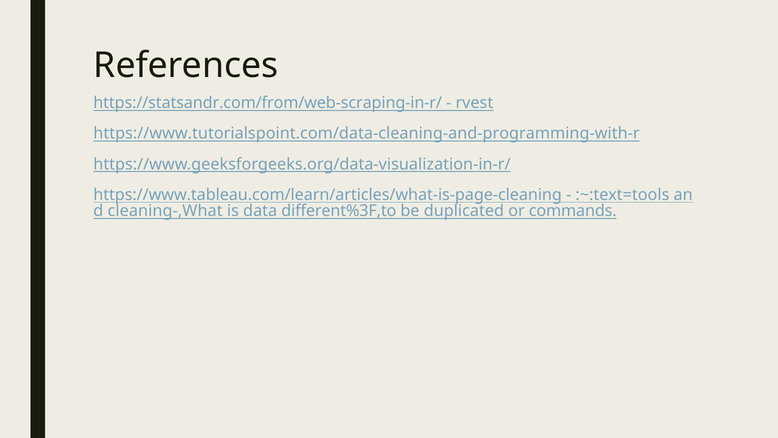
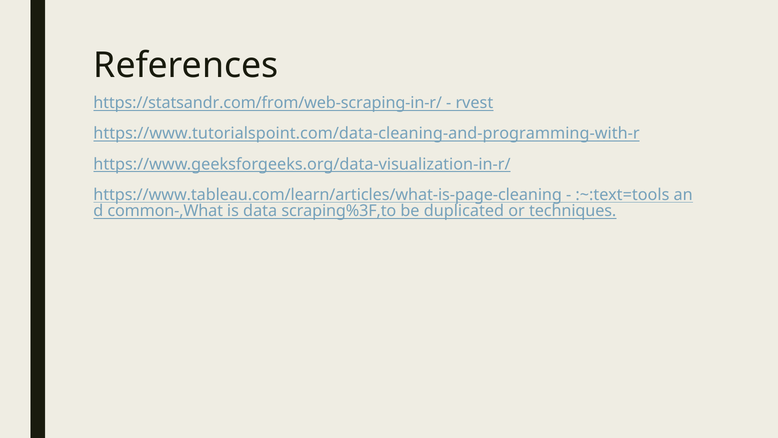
cleaning-,What: cleaning-,What -> common-,What (165, 211)
different%3F,to: different%3F,to -> scraping%3F,to (339, 211)
commands: commands -> techniques (573, 211)
